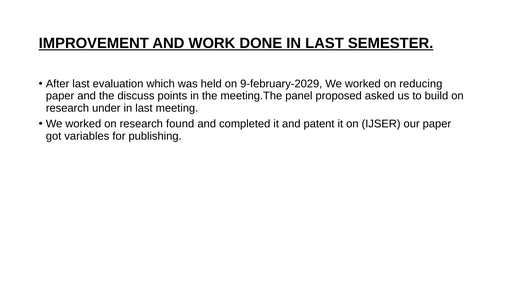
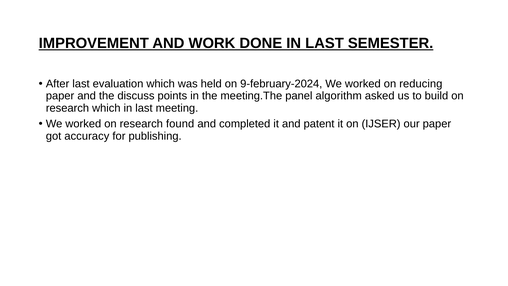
9-february-2029: 9-february-2029 -> 9-february-2024 (281, 84)
proposed: proposed -> algorithm (339, 96)
research under: under -> which (106, 108)
variables: variables -> accuracy (87, 136)
